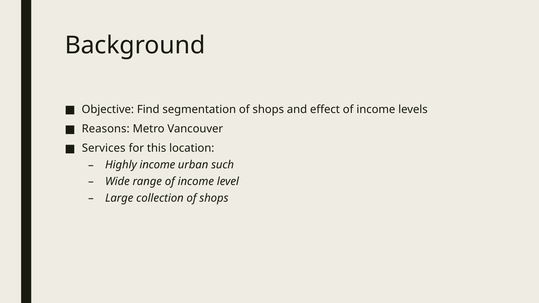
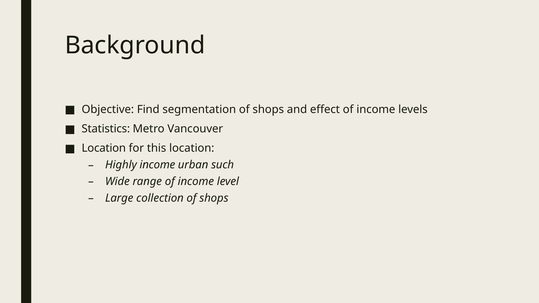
Reasons: Reasons -> Statistics (106, 129)
Services: Services -> Location (104, 148)
